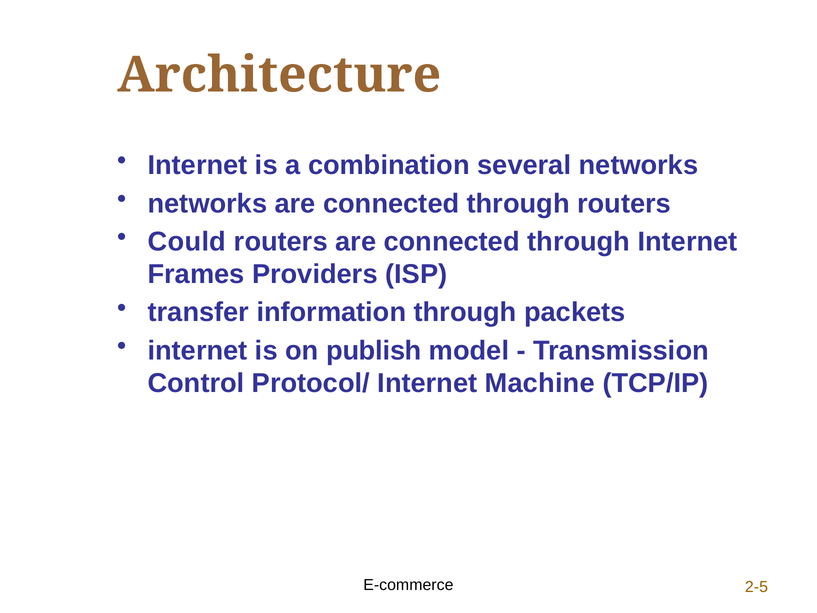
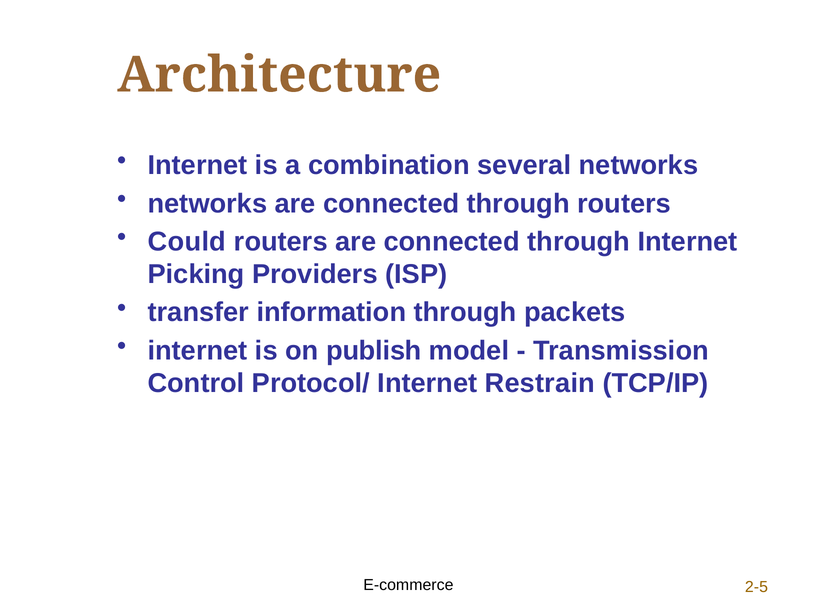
Frames: Frames -> Picking (196, 274)
Machine: Machine -> Restrain (540, 383)
